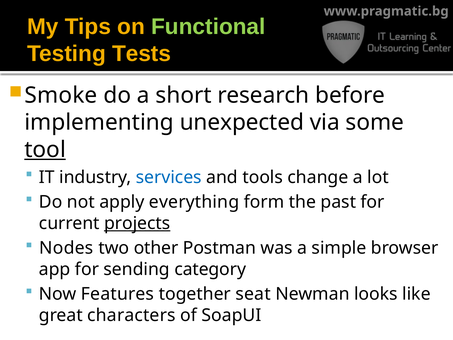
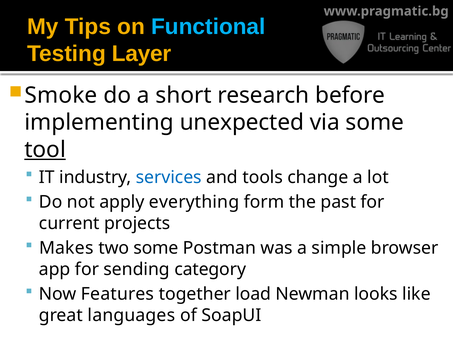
Functional colour: light green -> light blue (208, 27)
Tests: Tests -> Layer (142, 54)
projects underline: present -> none (137, 223)
Nodes: Nodes -> Makes (66, 248)
two other: other -> some (156, 248)
seat: seat -> load (253, 294)
characters: characters -> languages (131, 315)
